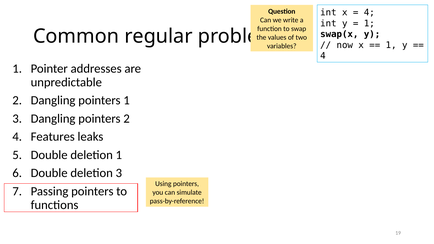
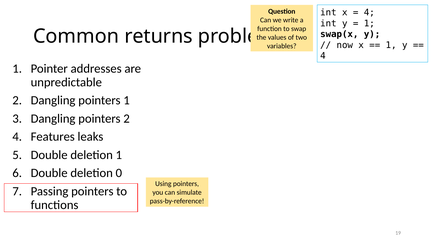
regular: regular -> returns (159, 36)
deletion 3: 3 -> 0 (119, 173)
